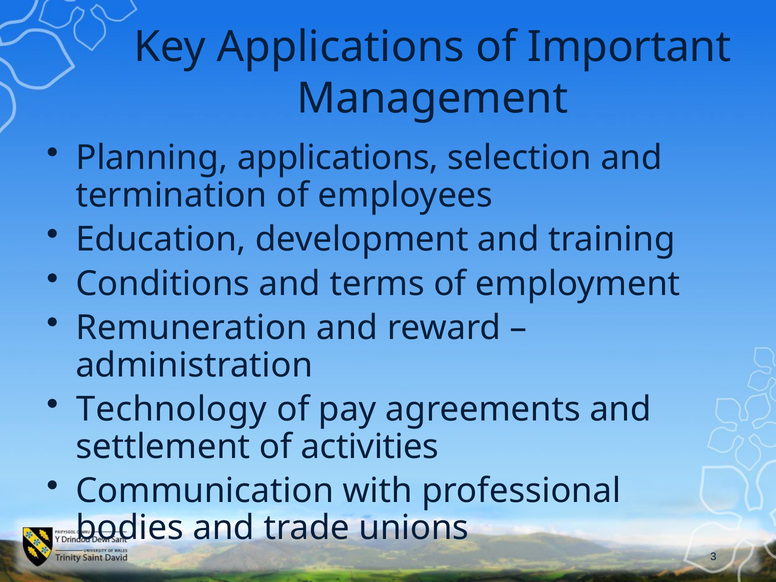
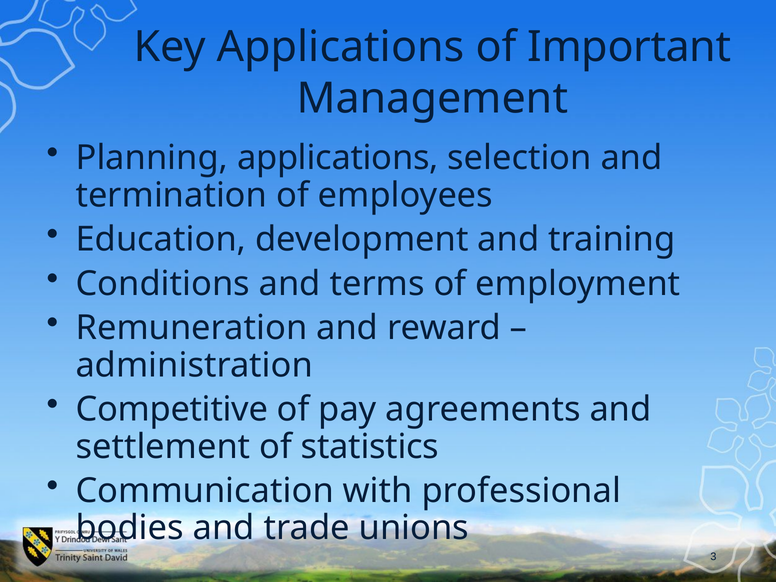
Technology: Technology -> Competitive (172, 409)
activities: activities -> statistics (370, 447)
